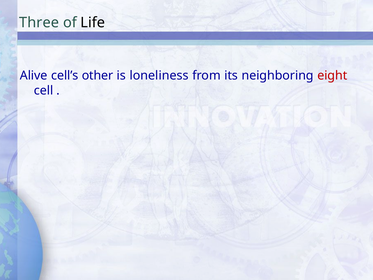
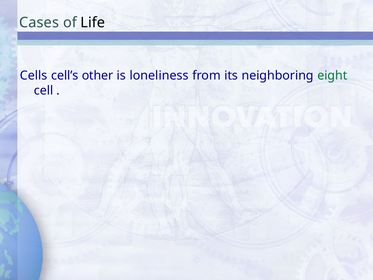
Three: Three -> Cases (39, 23)
Alive: Alive -> Cells (34, 75)
eight colour: red -> green (332, 75)
